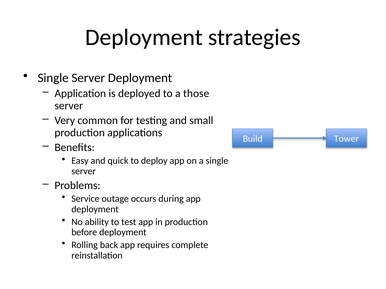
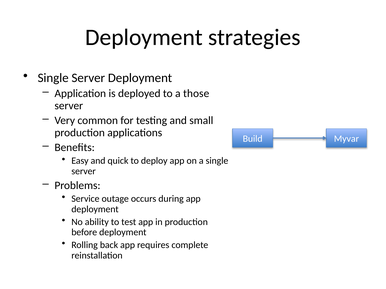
Tower: Tower -> Myvar (346, 139)
